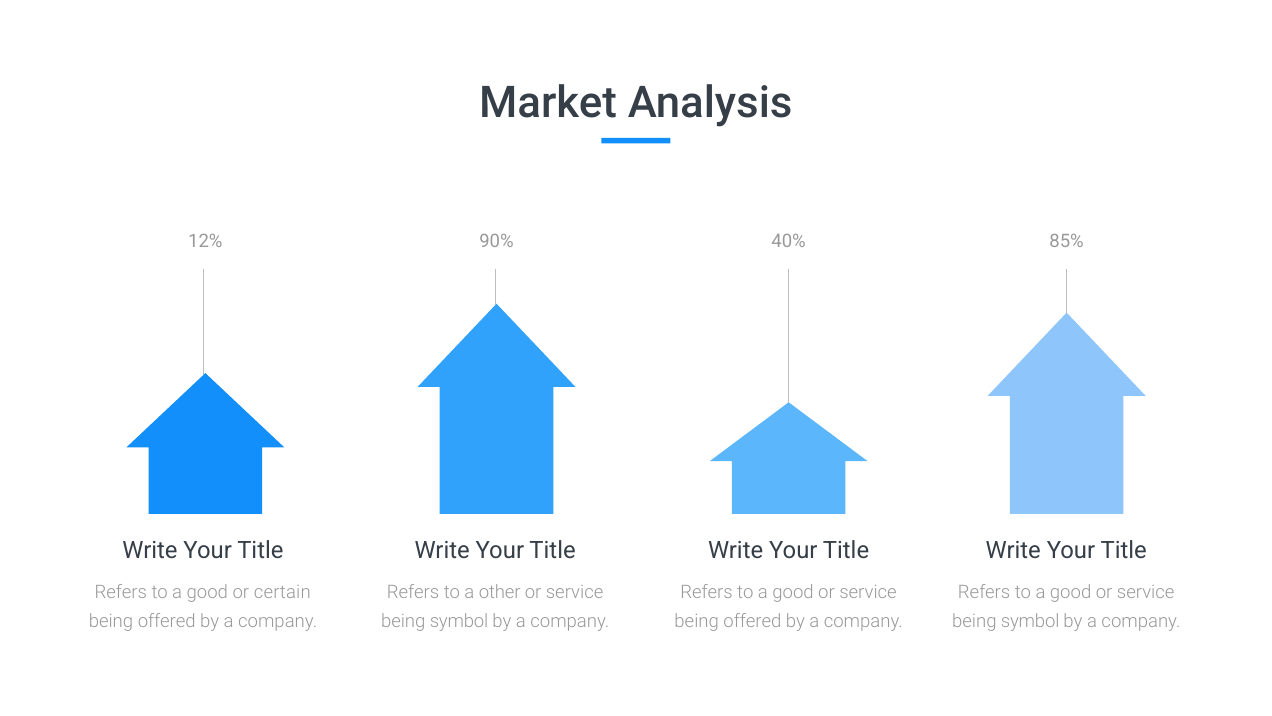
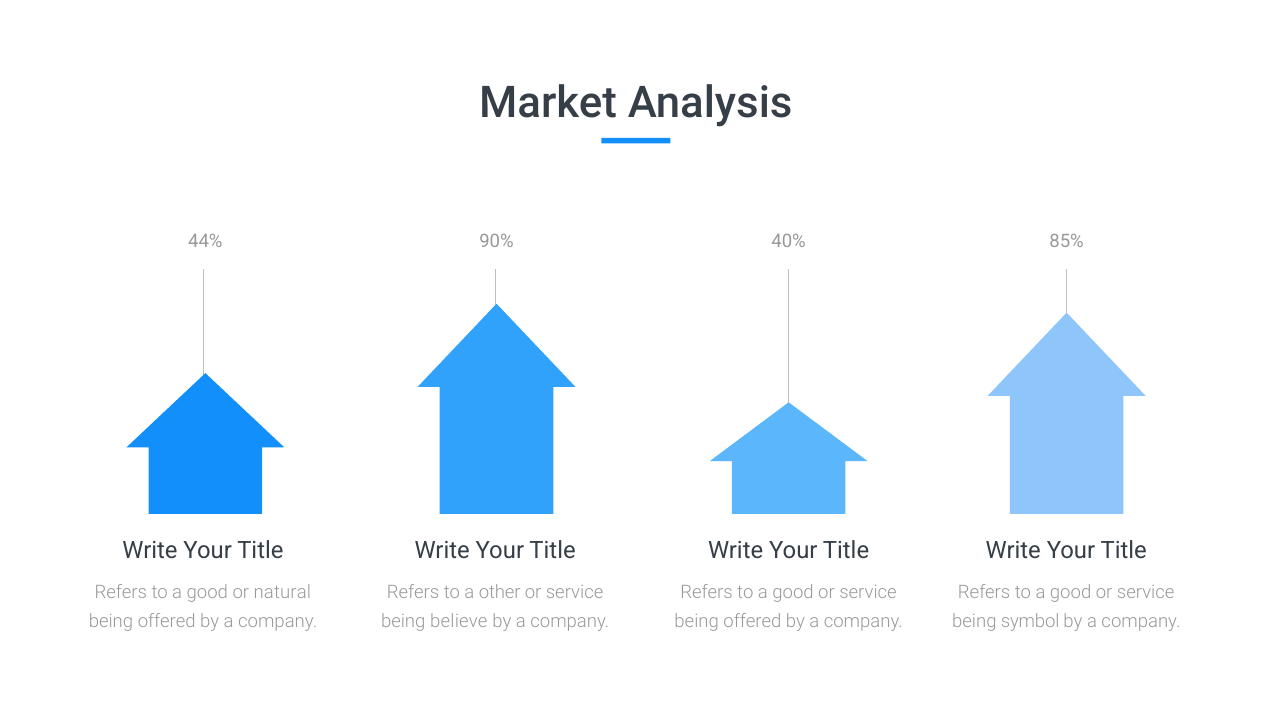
12%: 12% -> 44% (205, 241)
certain: certain -> natural (282, 592)
symbol: symbol -> believe (459, 621)
